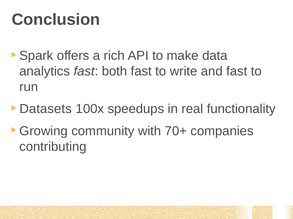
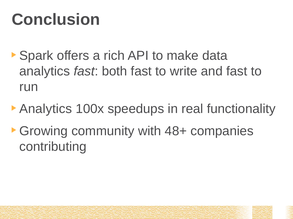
Datasets: Datasets -> Analytics (46, 109)
70+: 70+ -> 48+ (176, 131)
